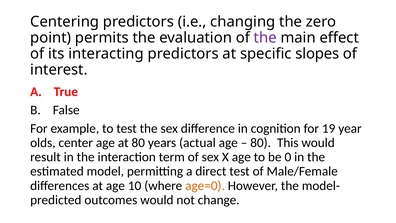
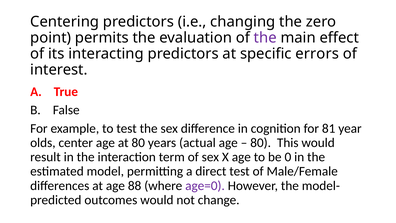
slopes: slopes -> errors (317, 54)
19: 19 -> 81 (329, 128)
10: 10 -> 88 (135, 185)
age=0 colour: orange -> purple (205, 185)
